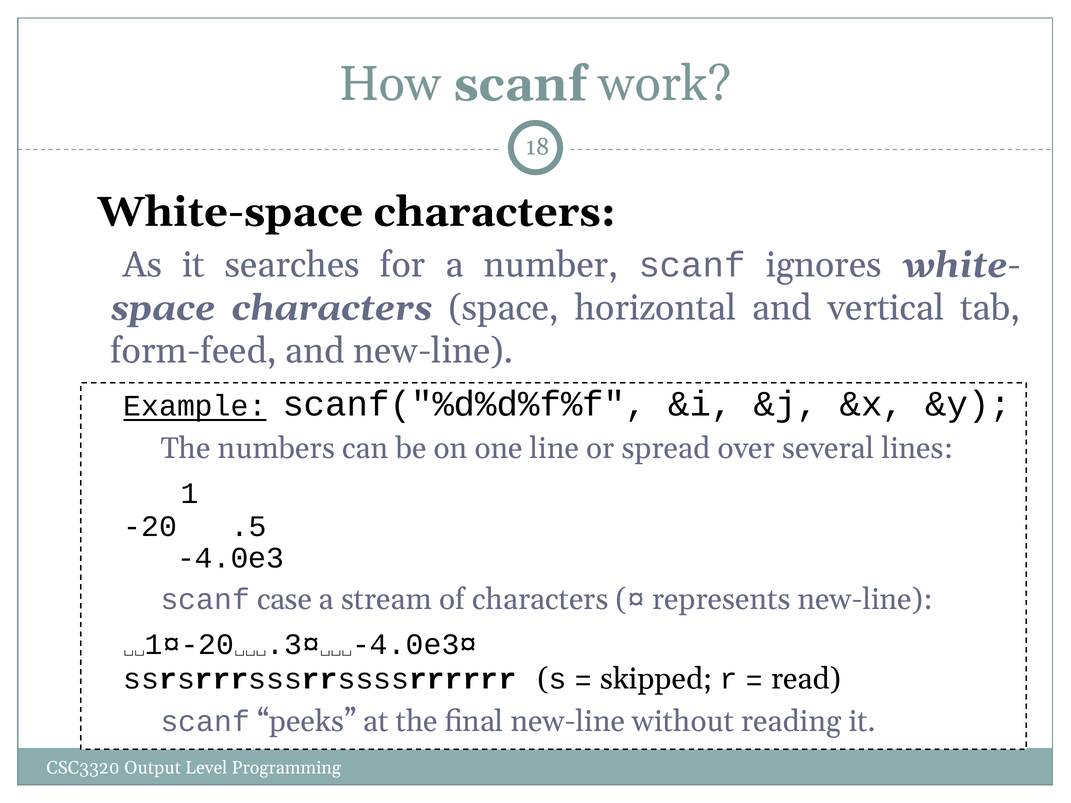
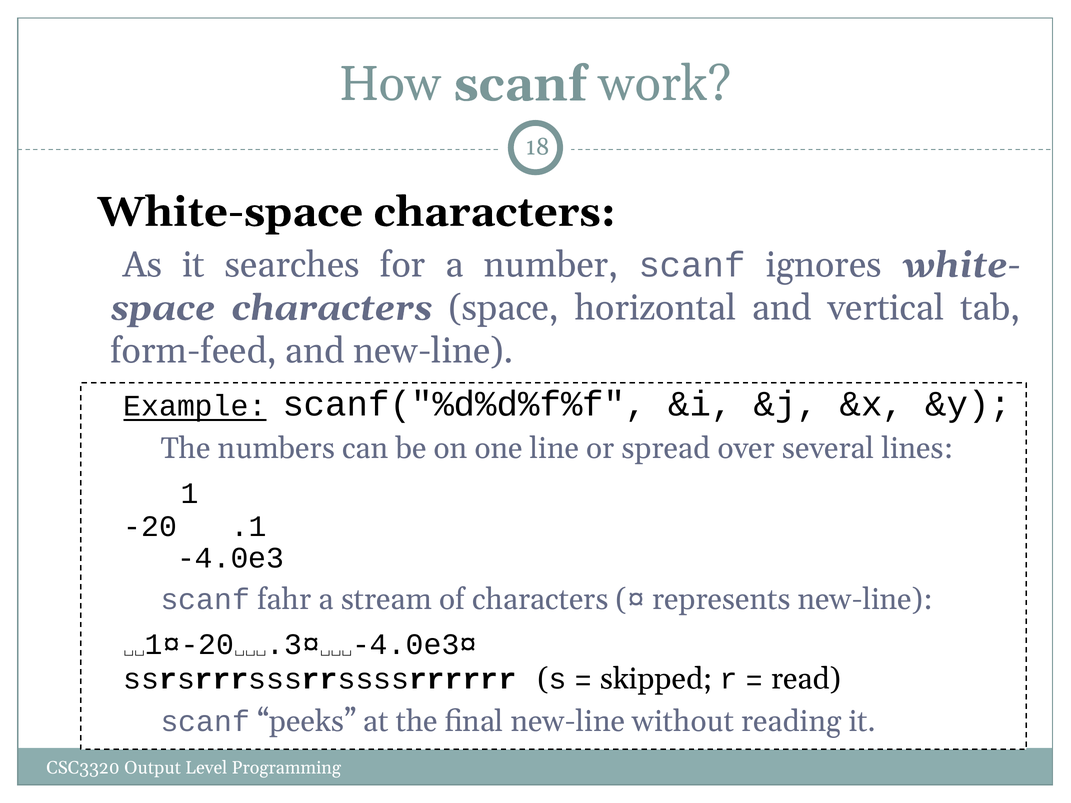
.5: .5 -> .1 (249, 526)
case: case -> fahr (284, 599)
